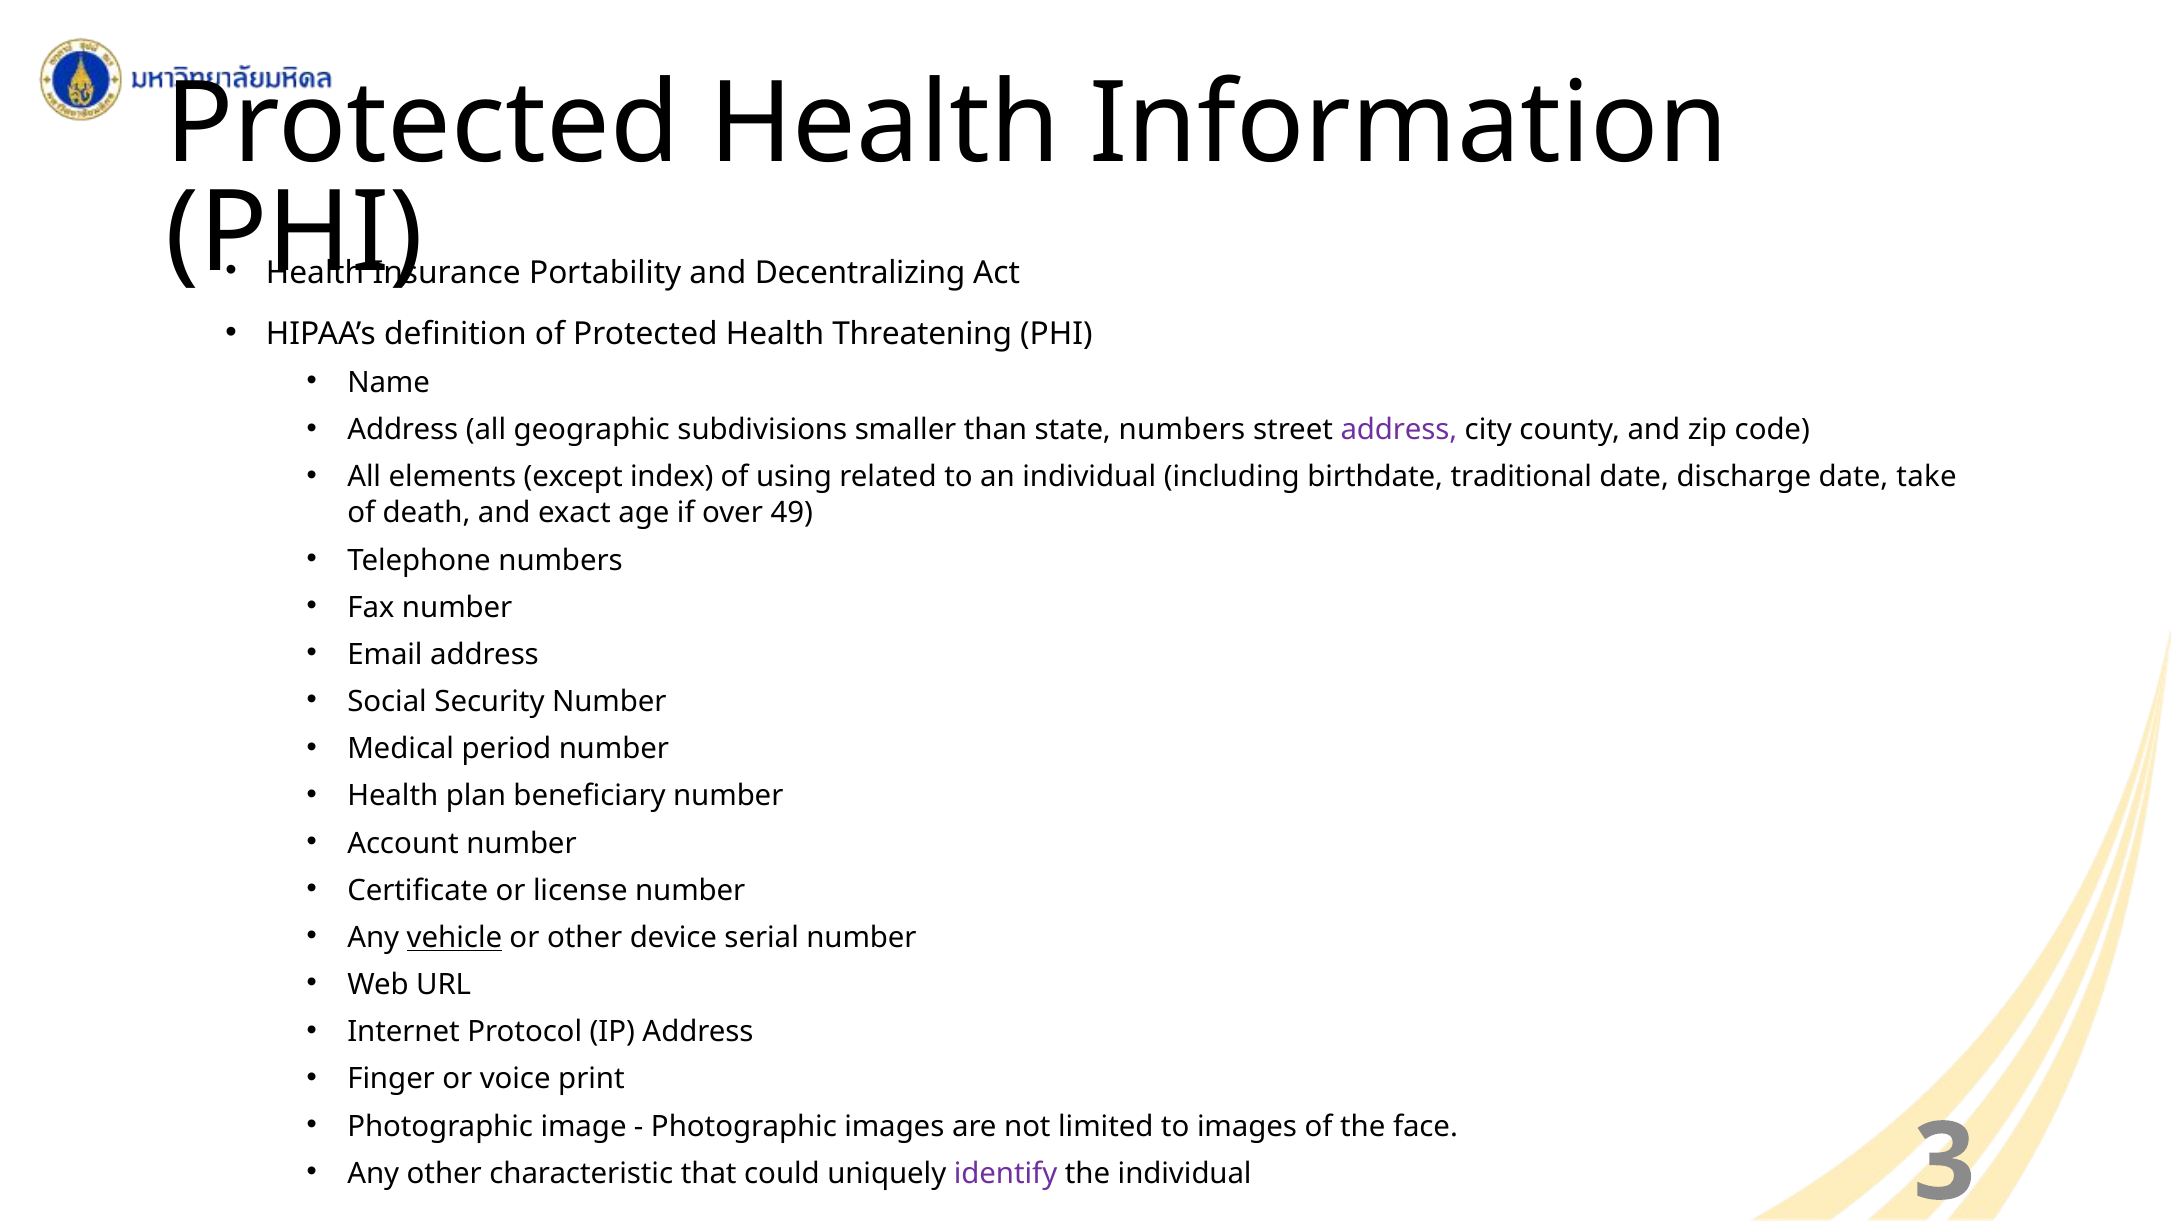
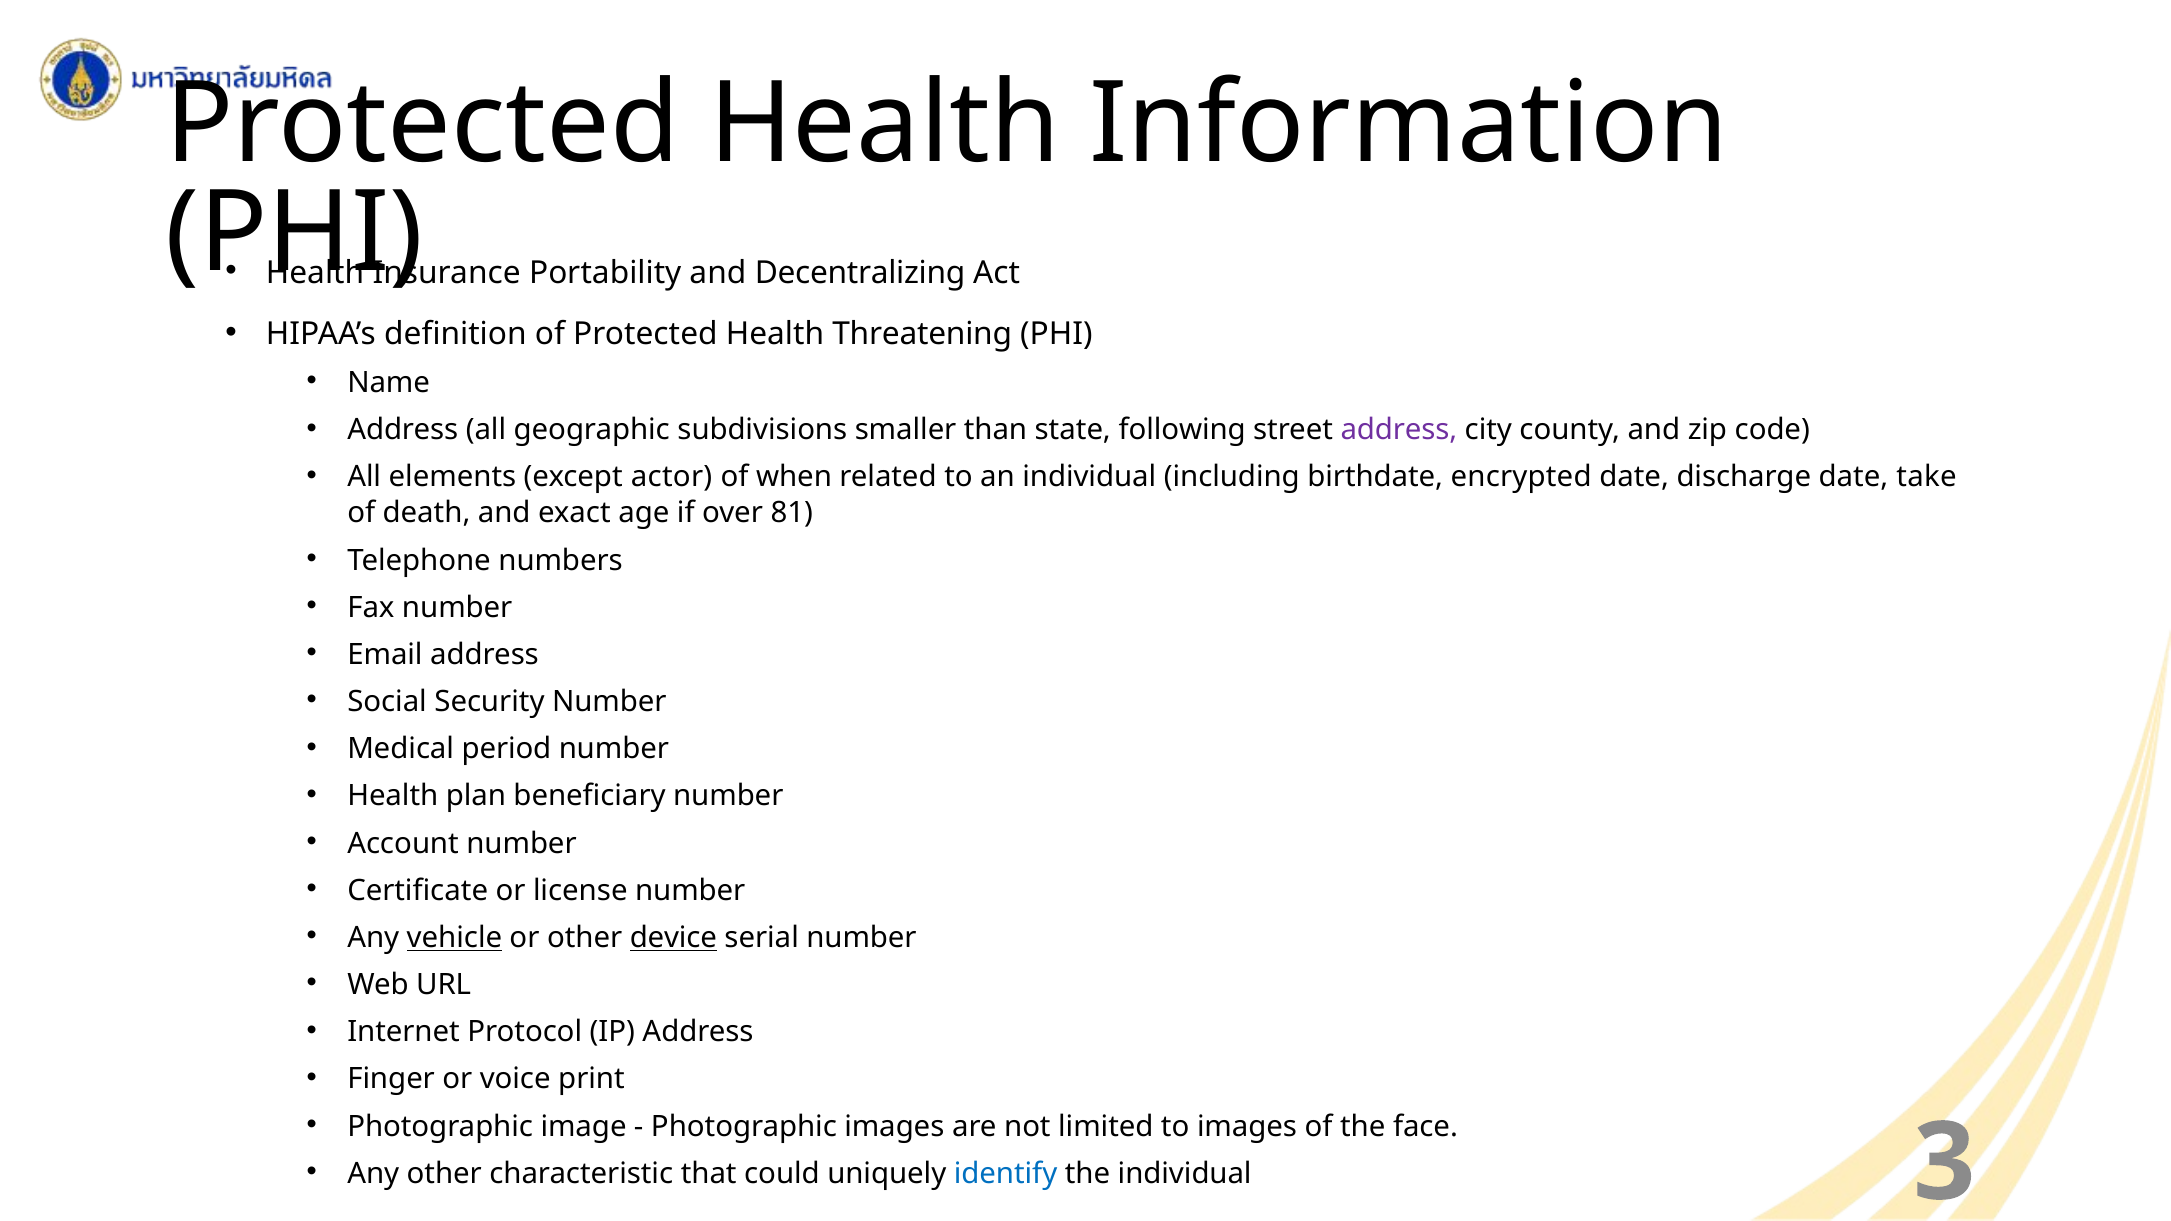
state numbers: numbers -> following (1182, 430)
index: index -> actor (672, 477)
using: using -> when (794, 477)
traditional: traditional -> encrypted (1521, 477)
49: 49 -> 81 (792, 513)
device underline: none -> present (673, 938)
identify colour: purple -> blue (1006, 1174)
